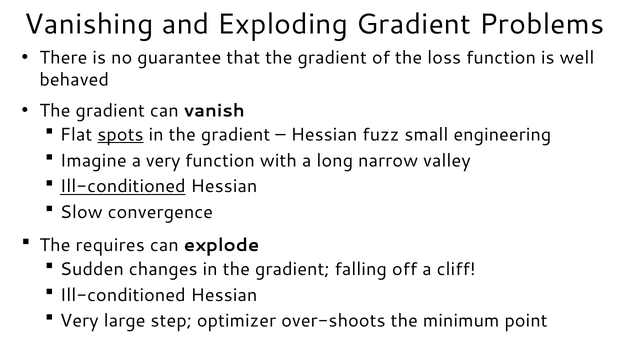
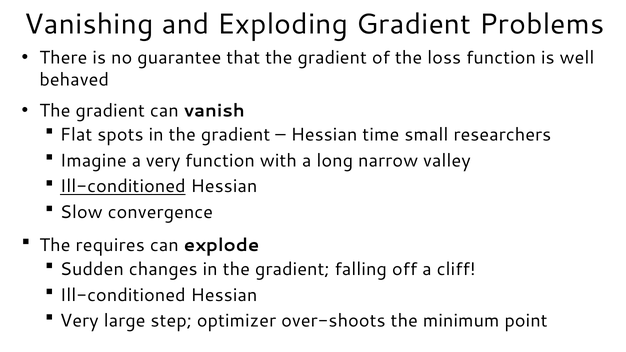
spots underline: present -> none (120, 135)
fuzz: fuzz -> time (381, 135)
engineering: engineering -> researchers (502, 135)
